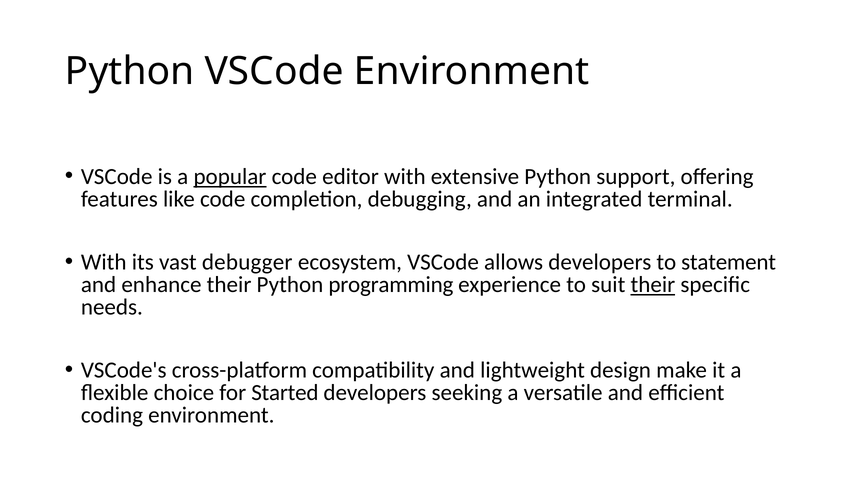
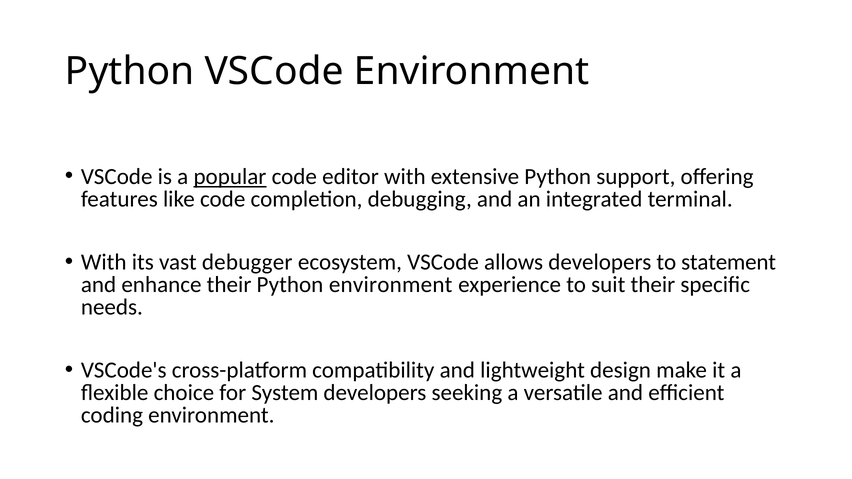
Python programming: programming -> environment (391, 285)
their underline: present -> none (653, 285)
Started: Started -> System (285, 393)
